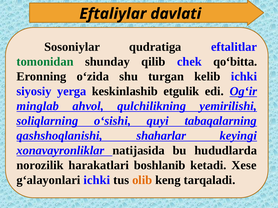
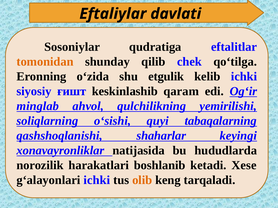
tomonidan colour: green -> orange (45, 62)
qo‘bitta: qo‘bitta -> qo‘tilga (235, 62)
turgan: turgan -> etgulik (166, 77)
yerga: yerga -> ғишт (72, 91)
etgulik: etgulik -> qaram (181, 91)
